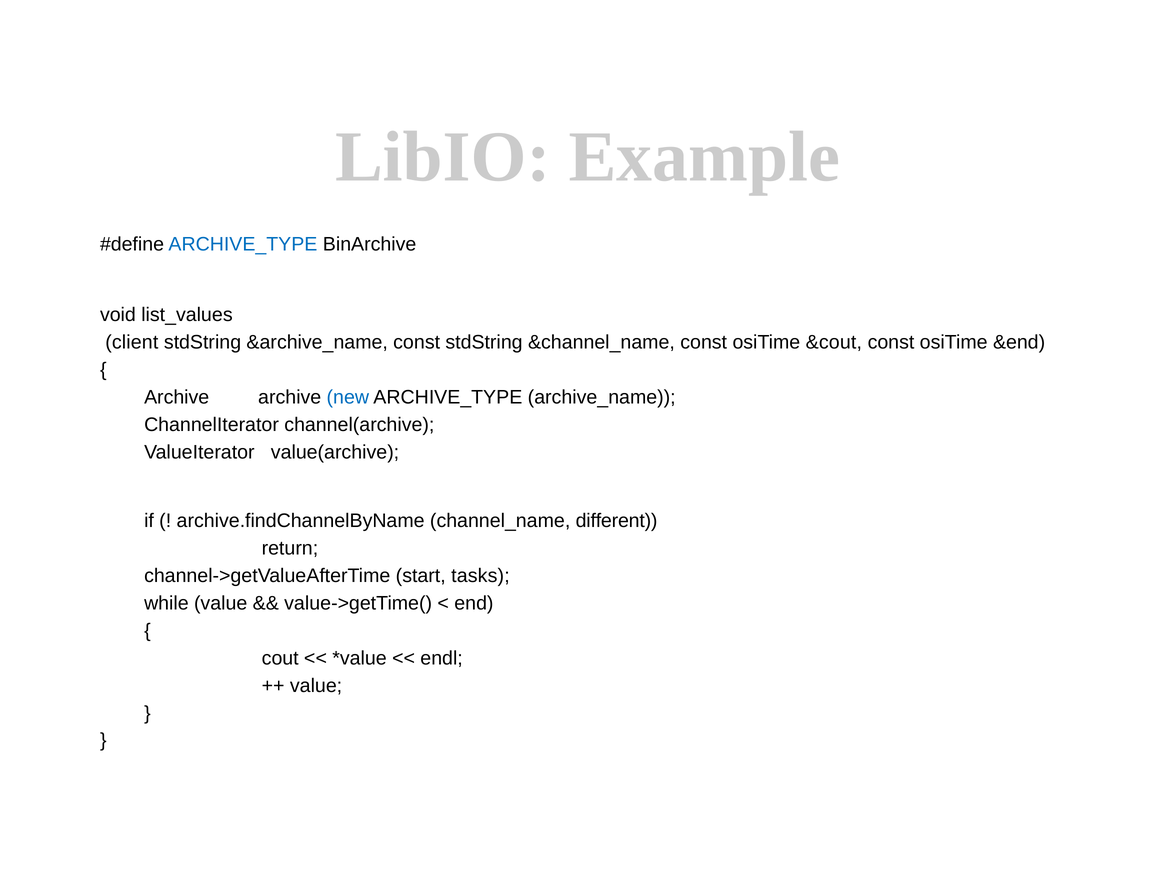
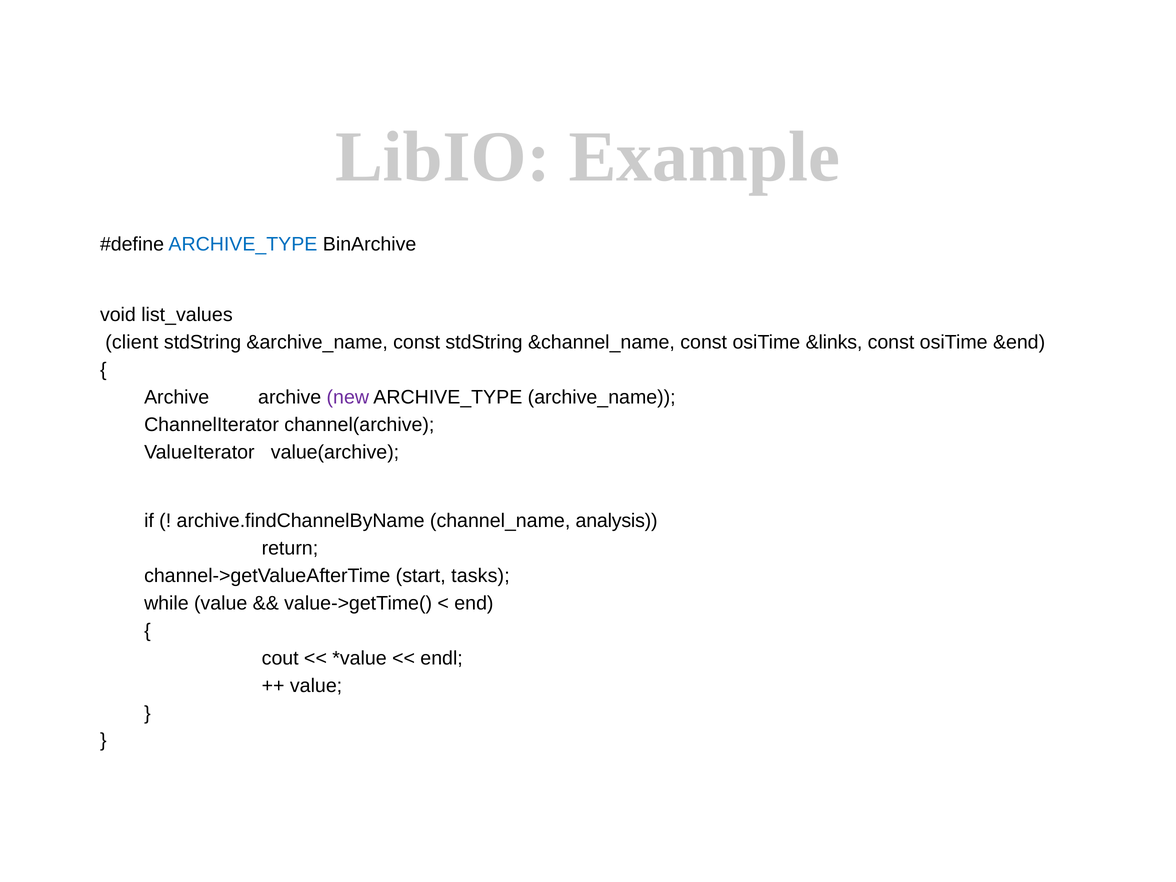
&cout: &cout -> &links (834, 342)
new colour: blue -> purple (348, 397)
different: different -> analysis (617, 521)
